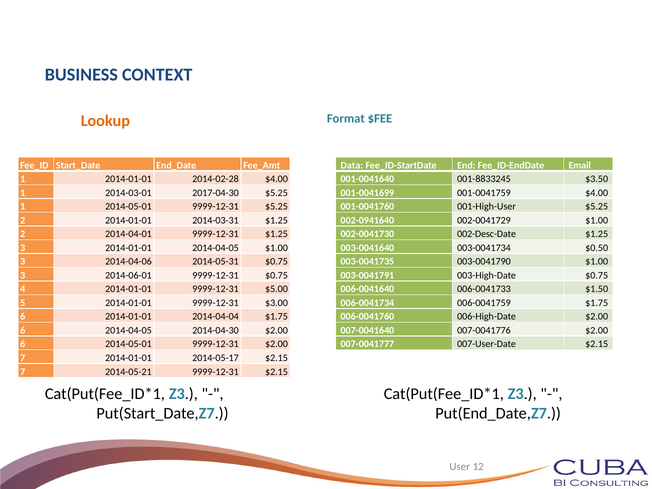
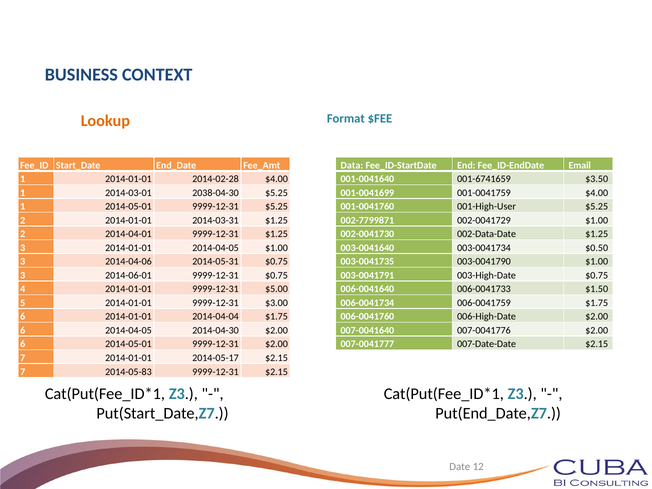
001-8833245: 001-8833245 -> 001-6741659 (484, 179)
2017-04-30: 2017-04-30 -> 2038-04-30 (216, 193)
002-0941640: 002-0941640 -> 002-7799871 (367, 220)
002-Desc-Date: 002-Desc-Date -> 002-Data-Date (487, 234)
007-User-Date: 007-User-Date -> 007-Date-Date (487, 344)
2014-05-21: 2014-05-21 -> 2014-05-83 (128, 372)
User: User -> Date (460, 467)
